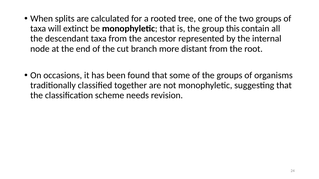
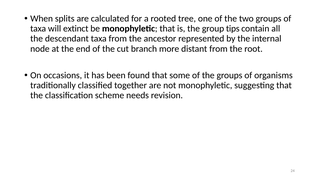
this: this -> tips (233, 29)
